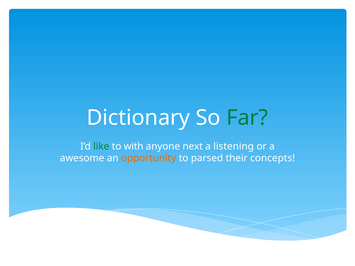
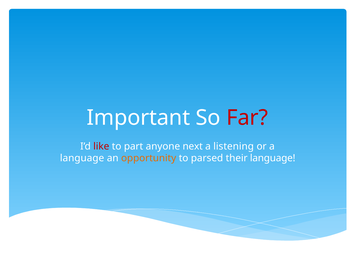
Dictionary: Dictionary -> Important (138, 118)
Far colour: green -> red (247, 118)
like colour: green -> red (101, 146)
with: with -> part (134, 146)
awesome: awesome -> language (82, 158)
their concepts: concepts -> language (273, 158)
